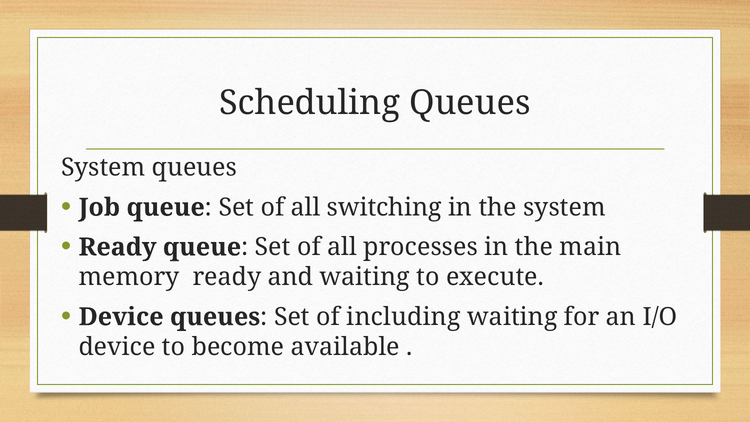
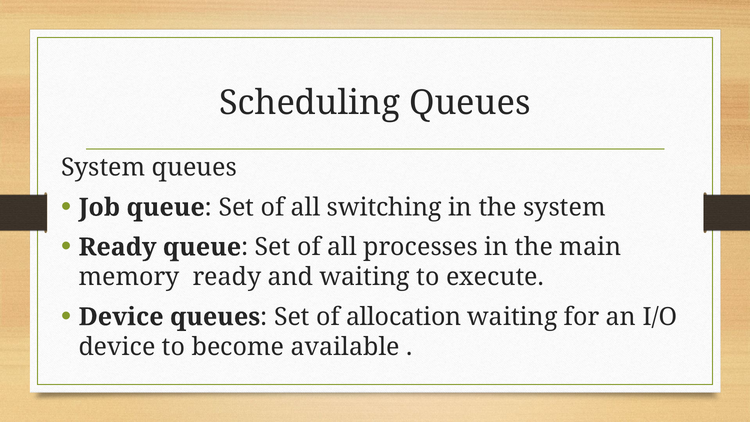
including: including -> allocation (404, 317)
